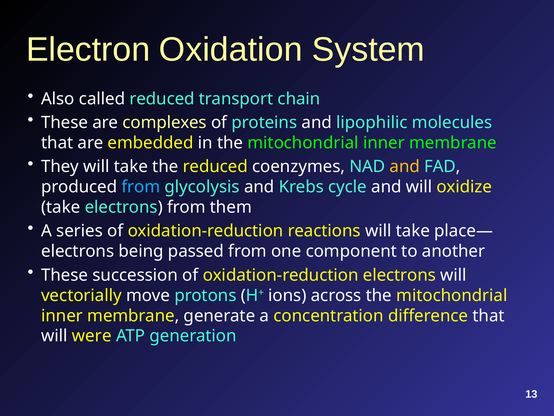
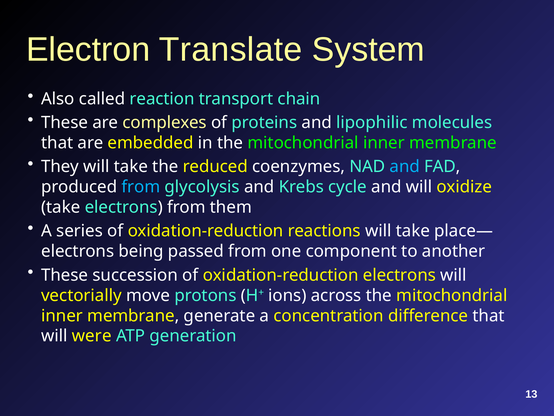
Oxidation: Oxidation -> Translate (231, 50)
called reduced: reduced -> reaction (162, 99)
and colour: yellow -> light blue (405, 166)
